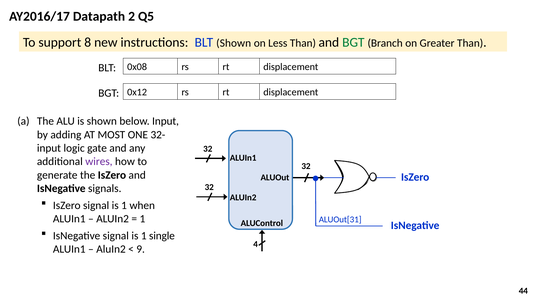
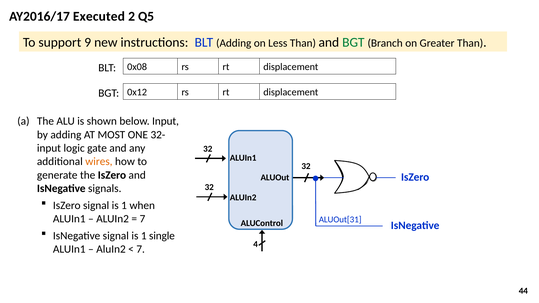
Datapath: Datapath -> Executed (99, 16)
8: 8 -> 9 (88, 42)
BLT Shown: Shown -> Adding (234, 43)
wires colour: purple -> orange (99, 162)
1: 1 -> 7 (142, 219)
9: 9 -> 7 (141, 249)
